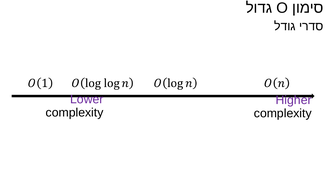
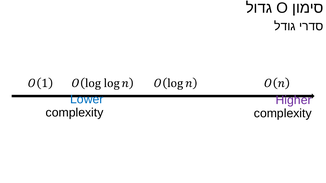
Lower colour: purple -> blue (87, 100)
